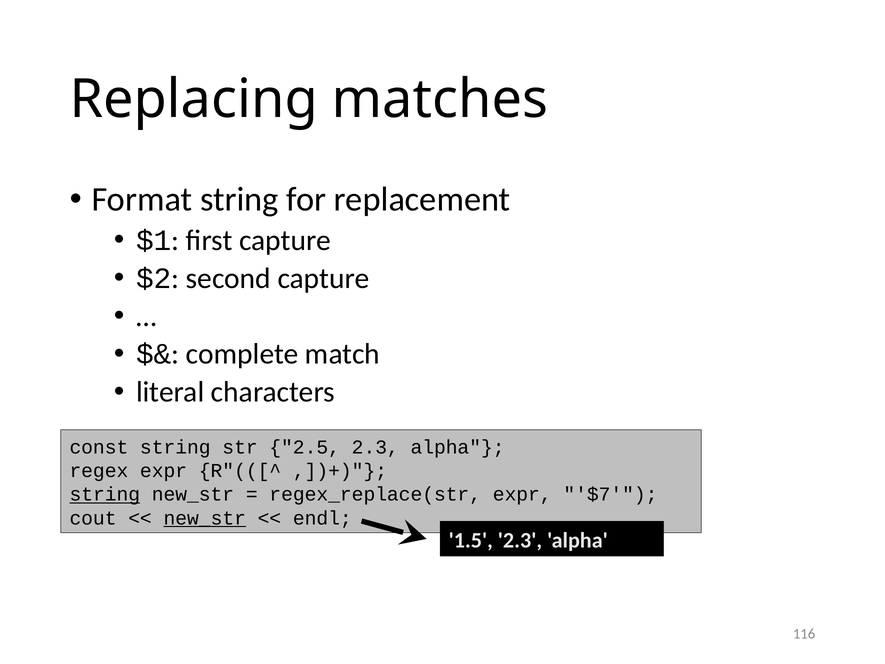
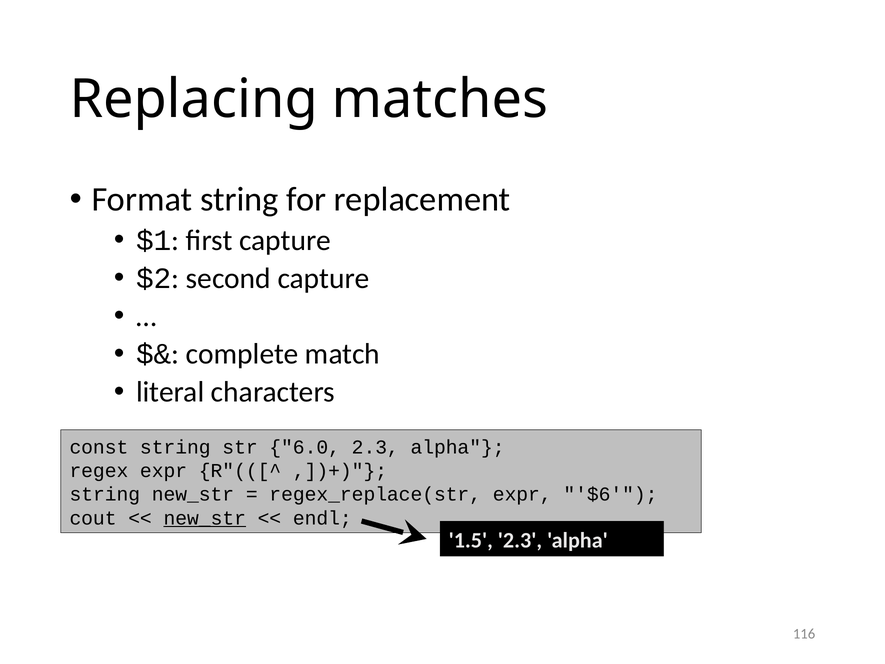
2.5: 2.5 -> 6.0 (305, 447)
string underline: present -> none (105, 494)
$7: $7 -> $6 (610, 494)
